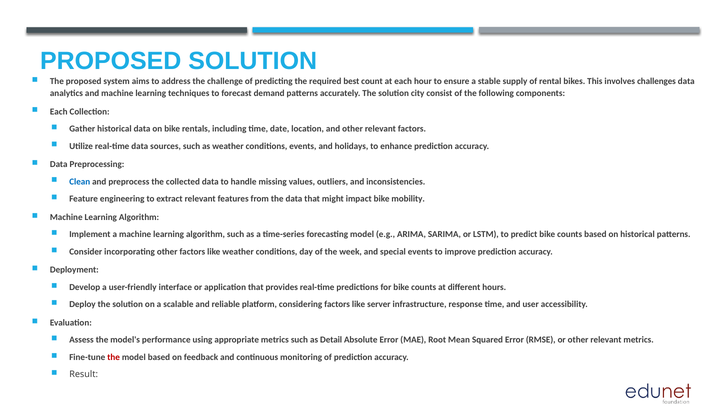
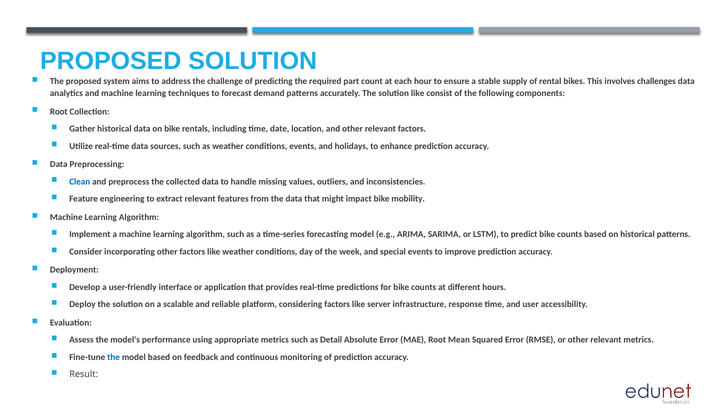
best: best -> part (351, 81)
solution city: city -> like (418, 93)
Each: Each -> Root (59, 112)
the colour: red -> blue (114, 358)
